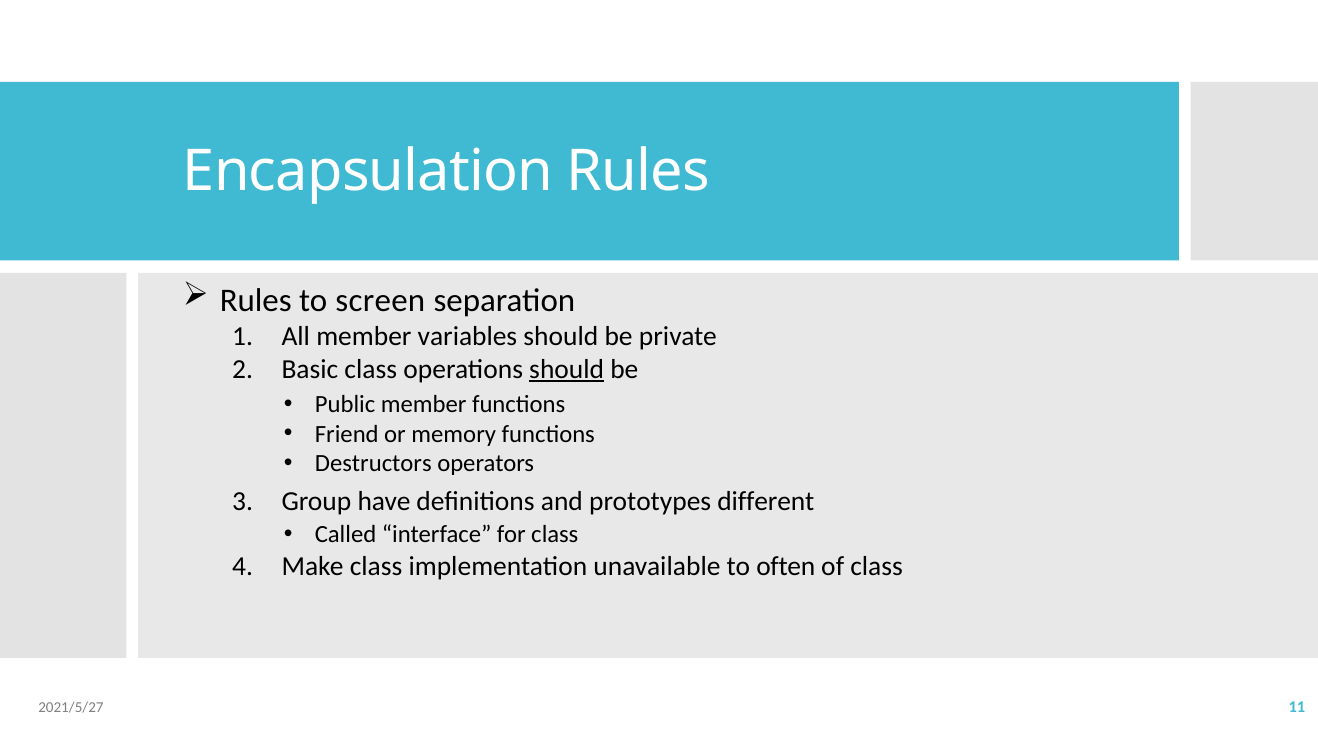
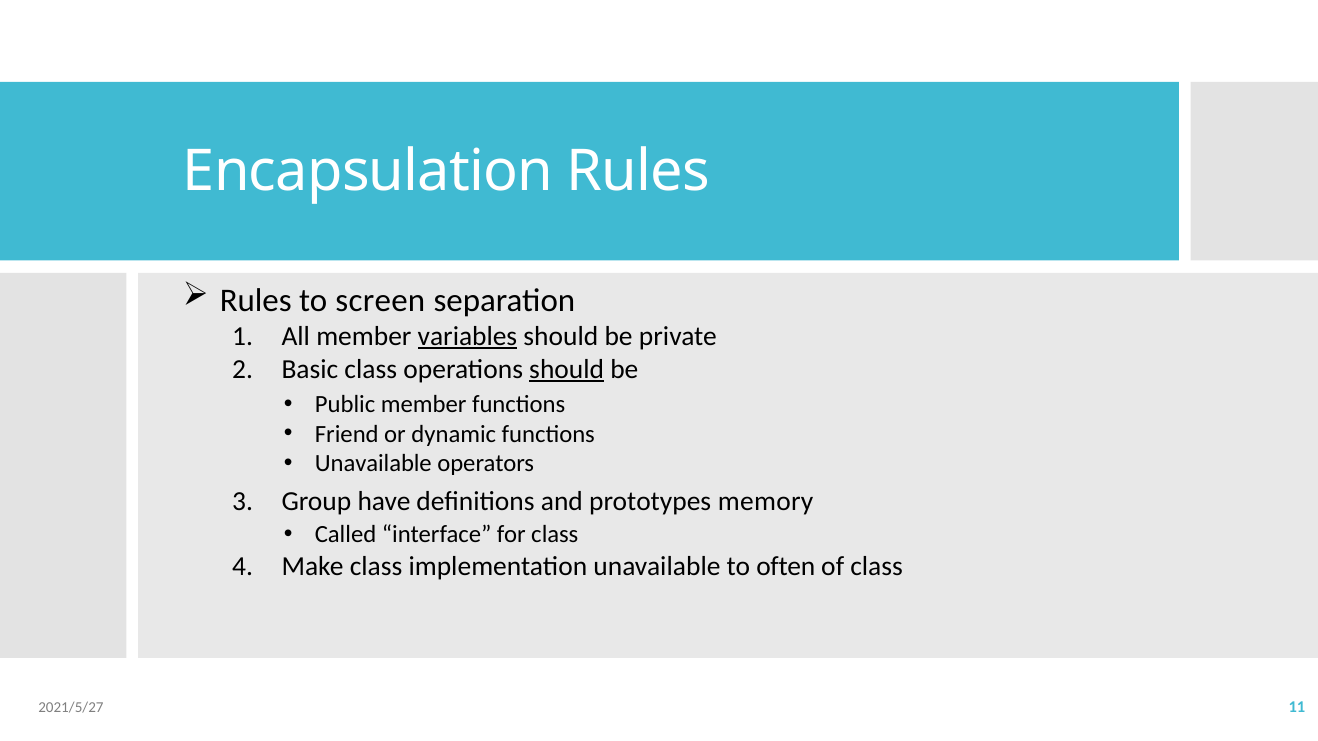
variables underline: none -> present (467, 336)
memory: memory -> dynamic (454, 434)
Destructors: Destructors -> Unavailable (373, 464)
different: different -> memory (766, 501)
